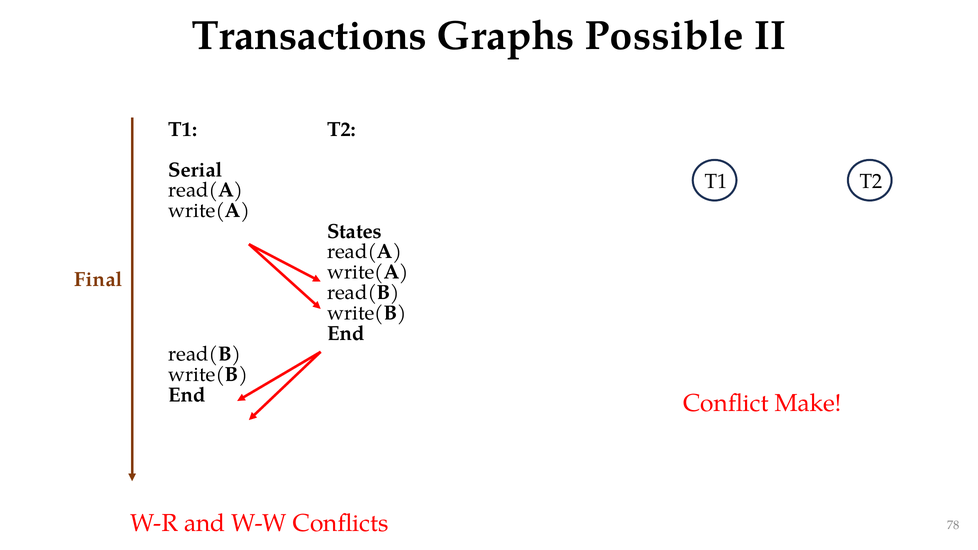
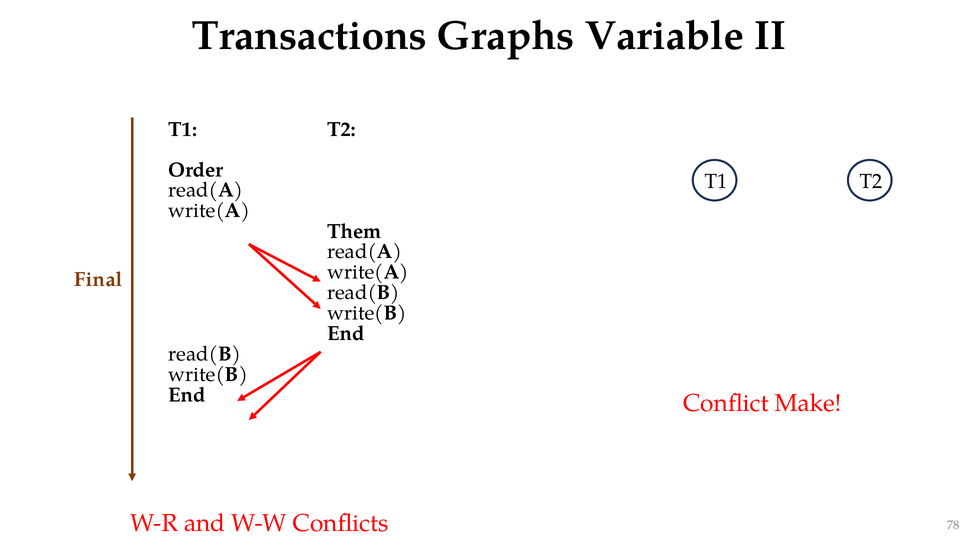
Possible: Possible -> Variable (664, 36)
Serial: Serial -> Order (196, 170)
States: States -> Them (354, 231)
